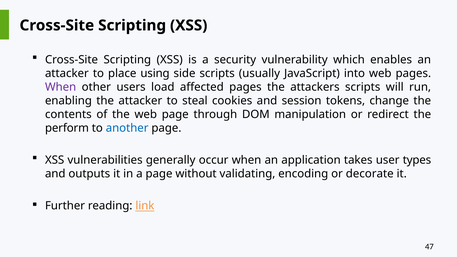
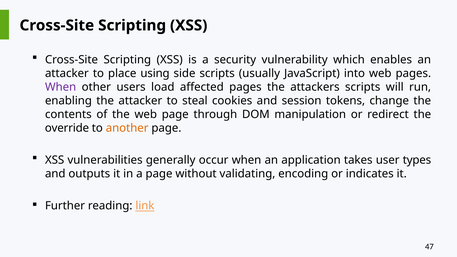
perform: perform -> override (67, 128)
another colour: blue -> orange (127, 128)
decorate: decorate -> indicates (370, 174)
